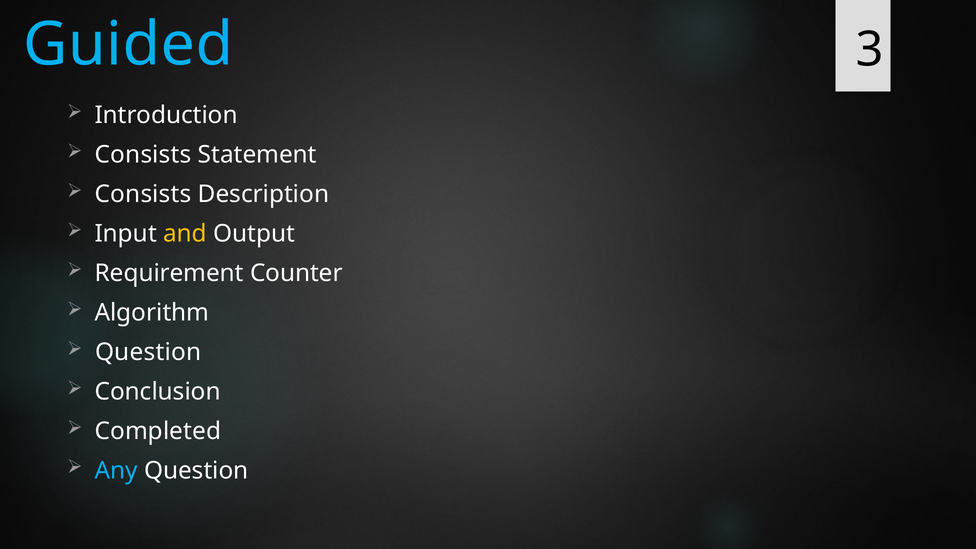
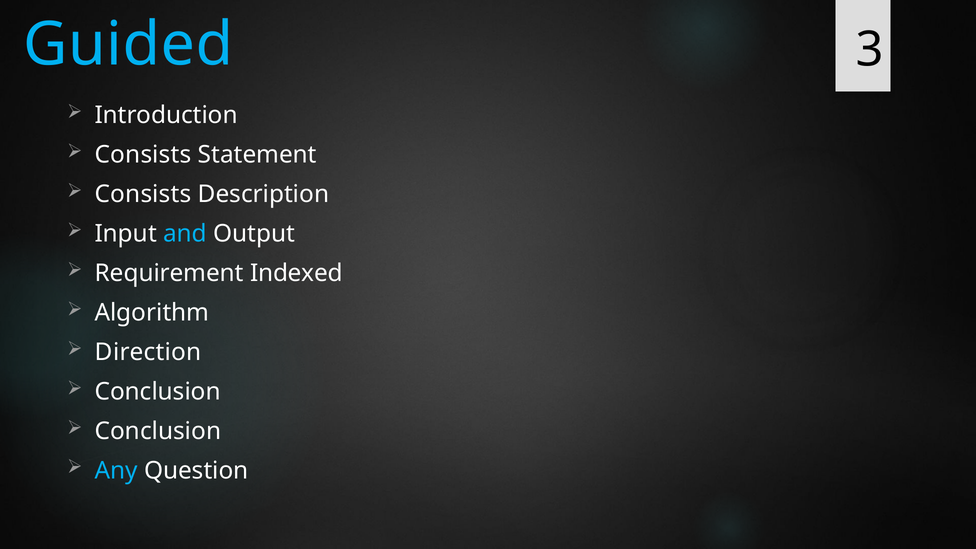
and colour: yellow -> light blue (185, 234)
Counter: Counter -> Indexed (296, 273)
Question: Question -> Direction (148, 352)
Completed: Completed -> Conclusion (158, 431)
